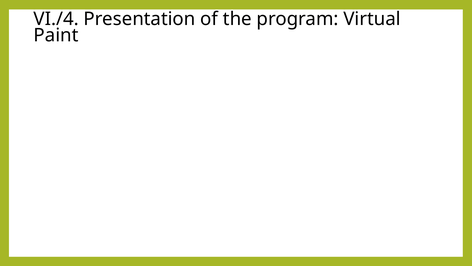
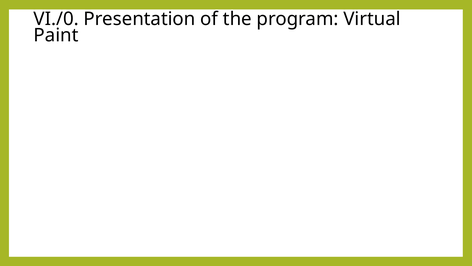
VI./4: VI./4 -> VI./0 (56, 19)
